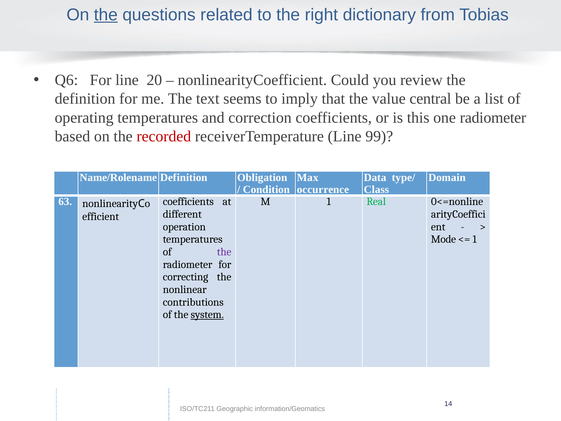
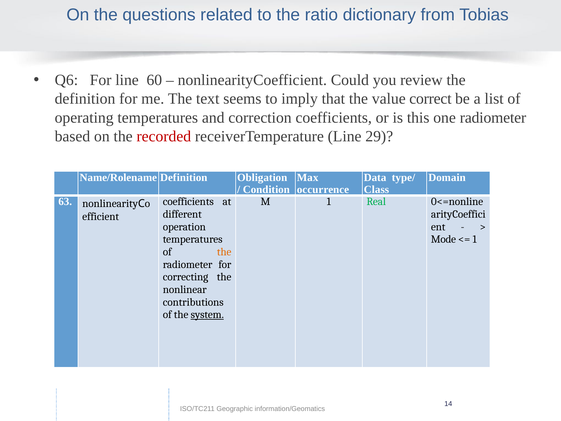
the underline: present -> none (106, 15)
right: right -> ratio (321, 15)
20: 20 -> 60 (154, 80)
central: central -> correct (430, 99)
99: 99 -> 29 (379, 136)
the colour: purple -> orange (224, 252)
